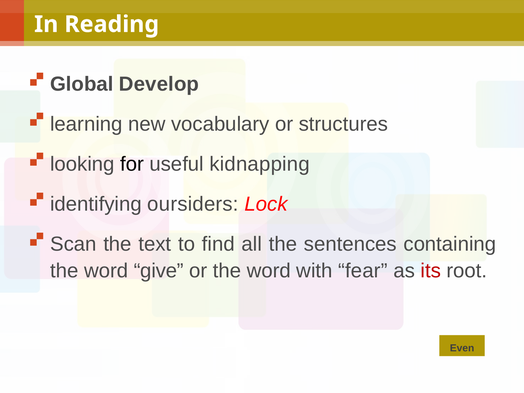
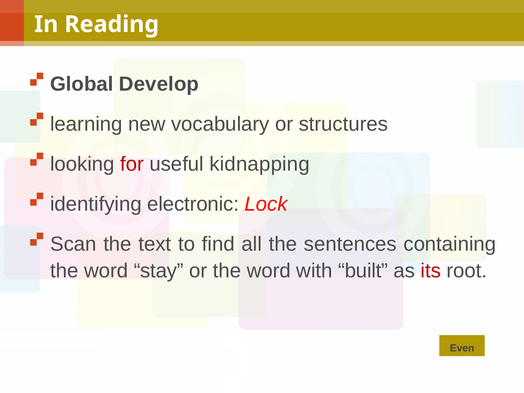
for colour: black -> red (132, 164)
oursiders: oursiders -> electronic (193, 204)
give: give -> stay (159, 271)
fear: fear -> built (363, 271)
